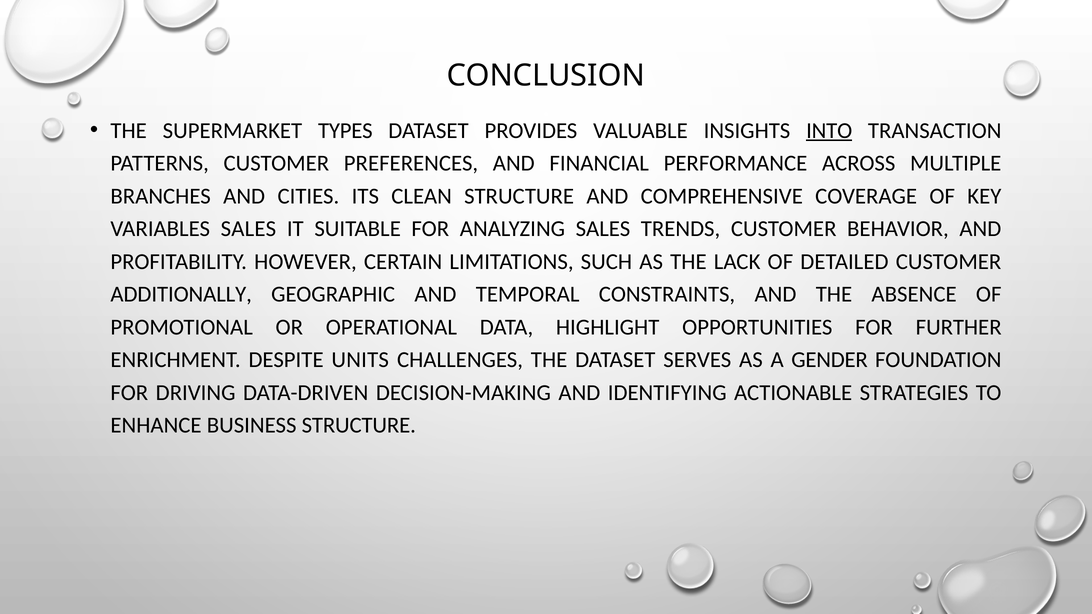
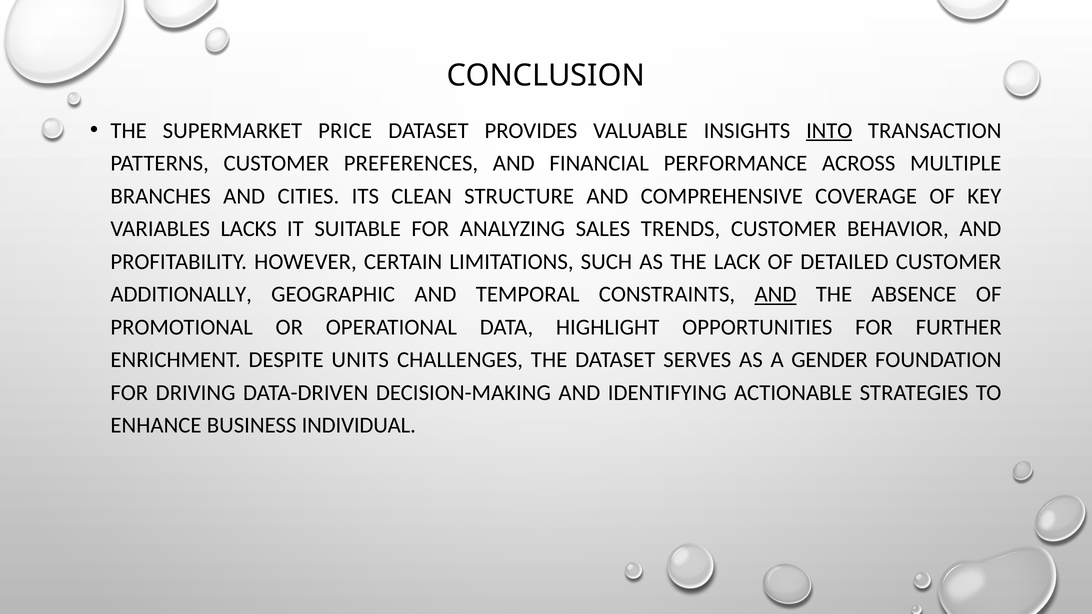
TYPES: TYPES -> PRICE (345, 131)
VARIABLES SALES: SALES -> LACKS (249, 229)
AND underline: none -> present (775, 294)
BUSINESS STRUCTURE: STRUCTURE -> INDIVIDUAL (359, 425)
